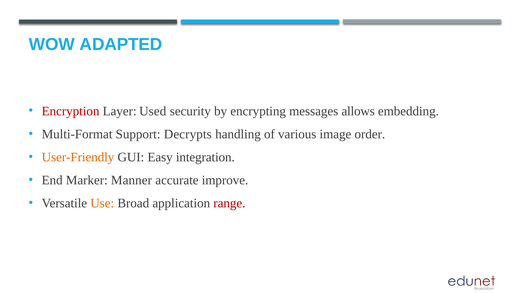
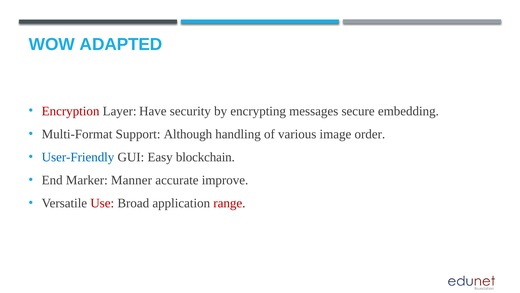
Used: Used -> Have (153, 111)
allows: allows -> secure (358, 111)
Decrypts: Decrypts -> Although (188, 134)
User-Friendly colour: orange -> blue (78, 157)
integration: integration -> blockchain (205, 157)
Use colour: orange -> red (102, 203)
